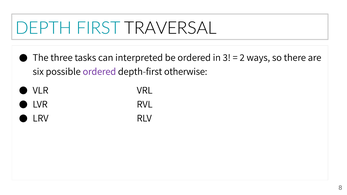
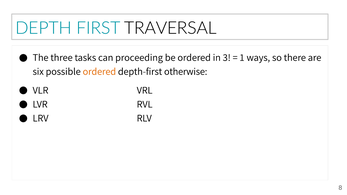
interpreted: interpreted -> proceeding (139, 58)
2: 2 -> 1 (242, 58)
ordered colour: purple -> orange (99, 72)
